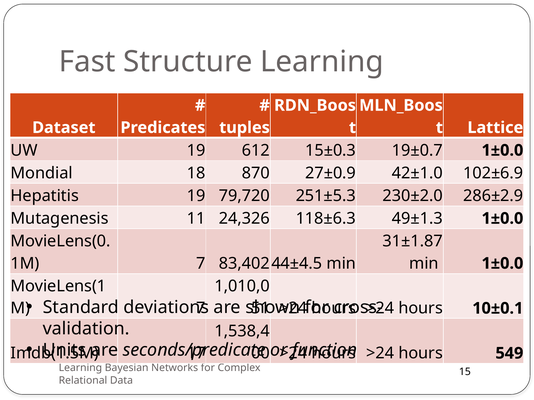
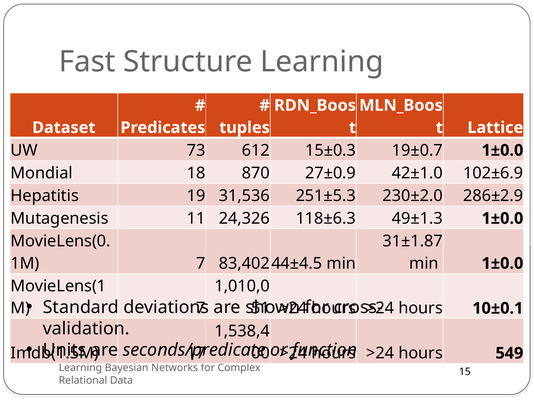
UW 19: 19 -> 73 (196, 151)
79,720: 79,720 -> 31,536 (244, 196)
